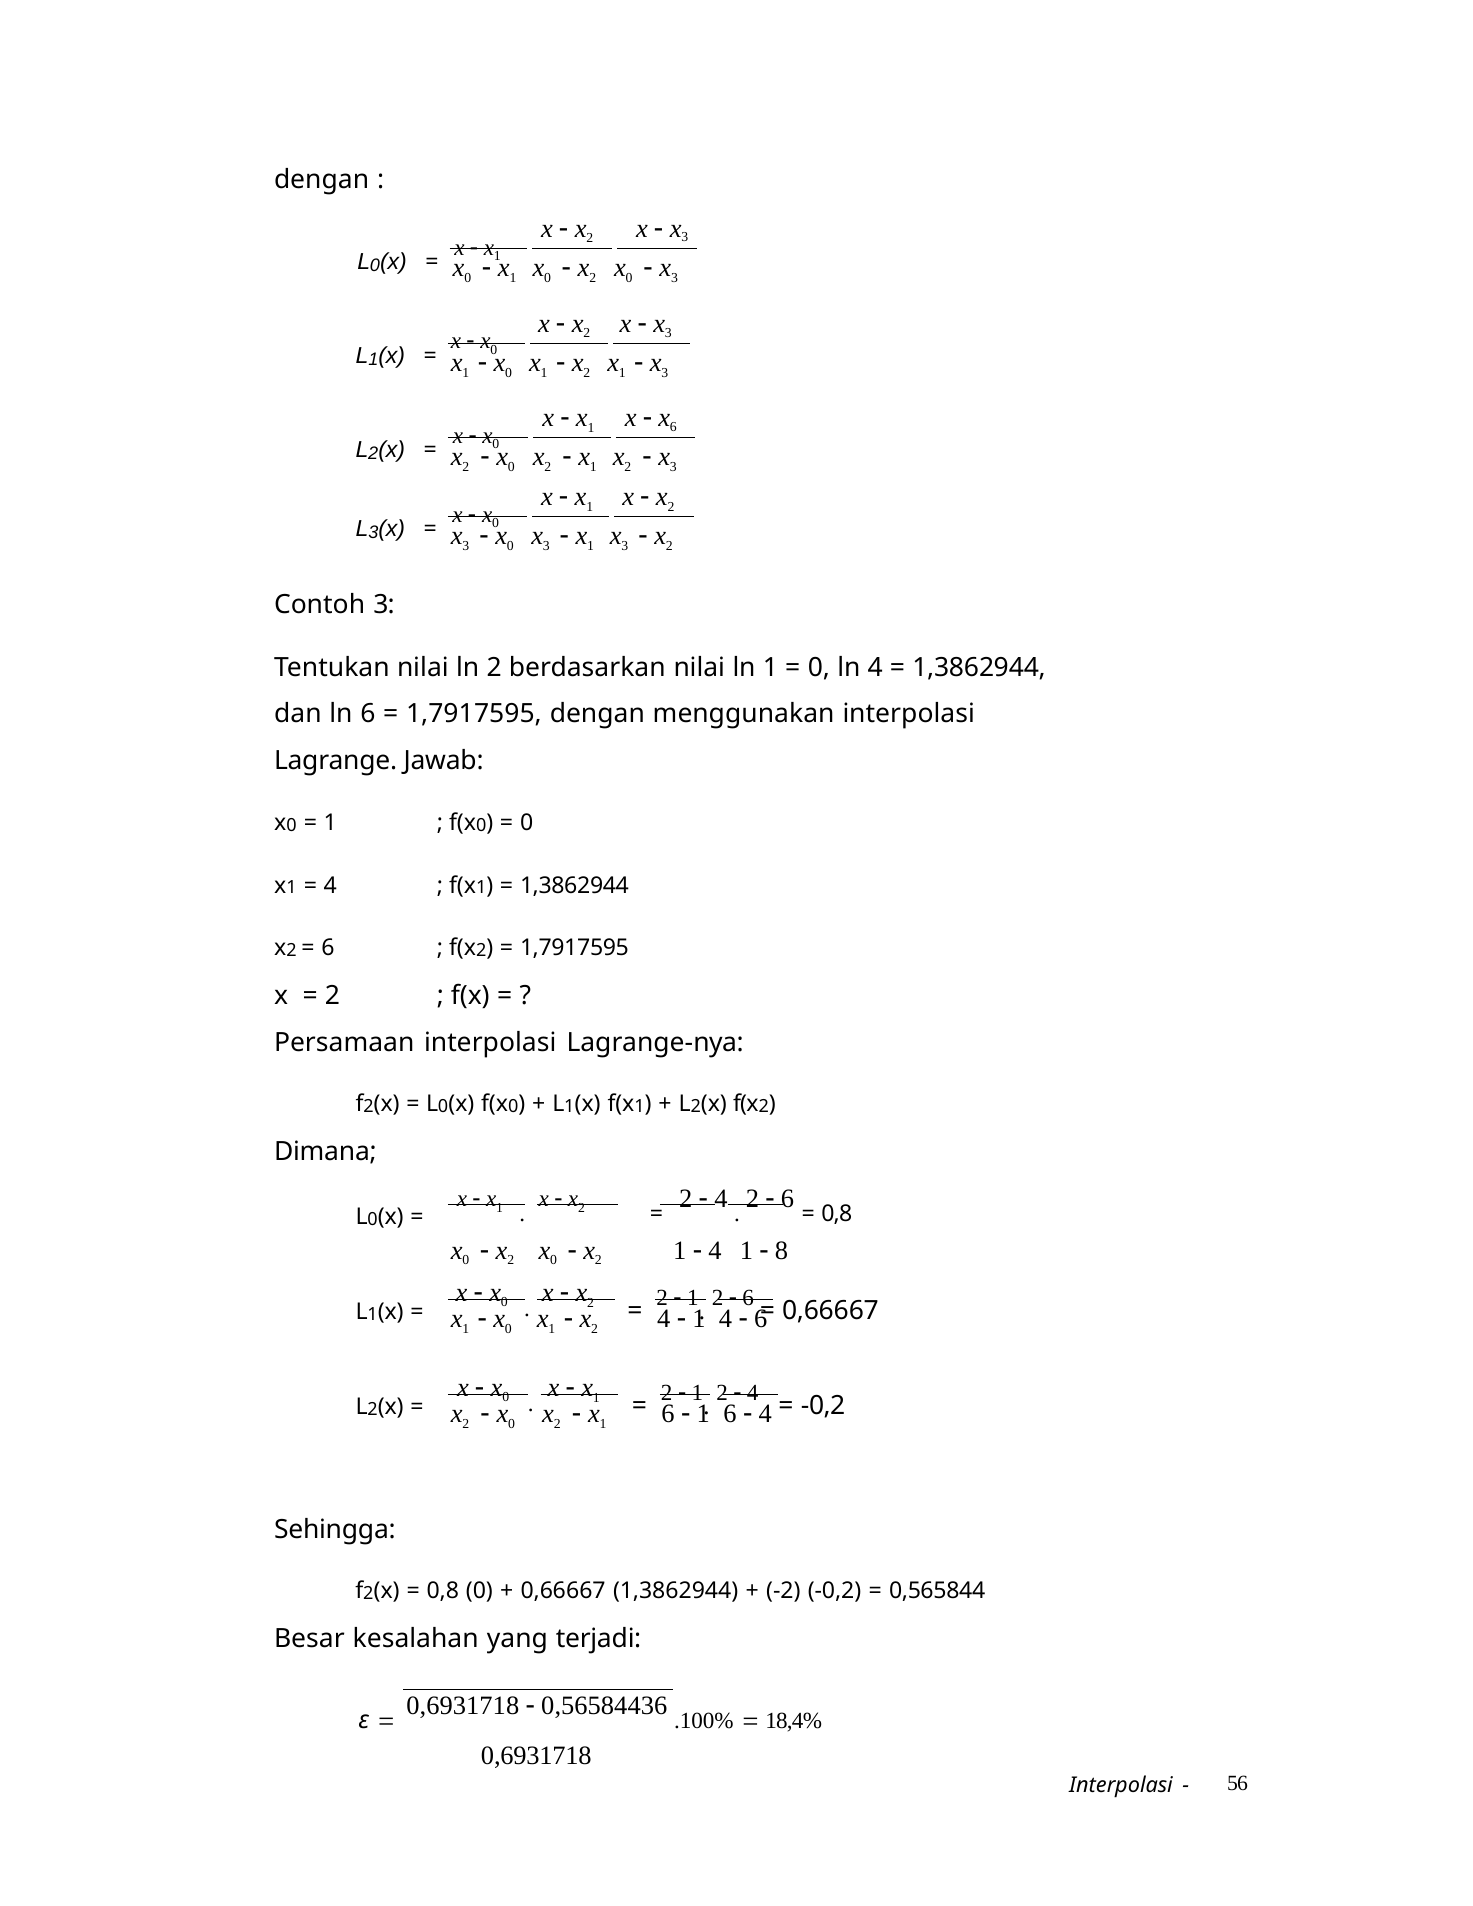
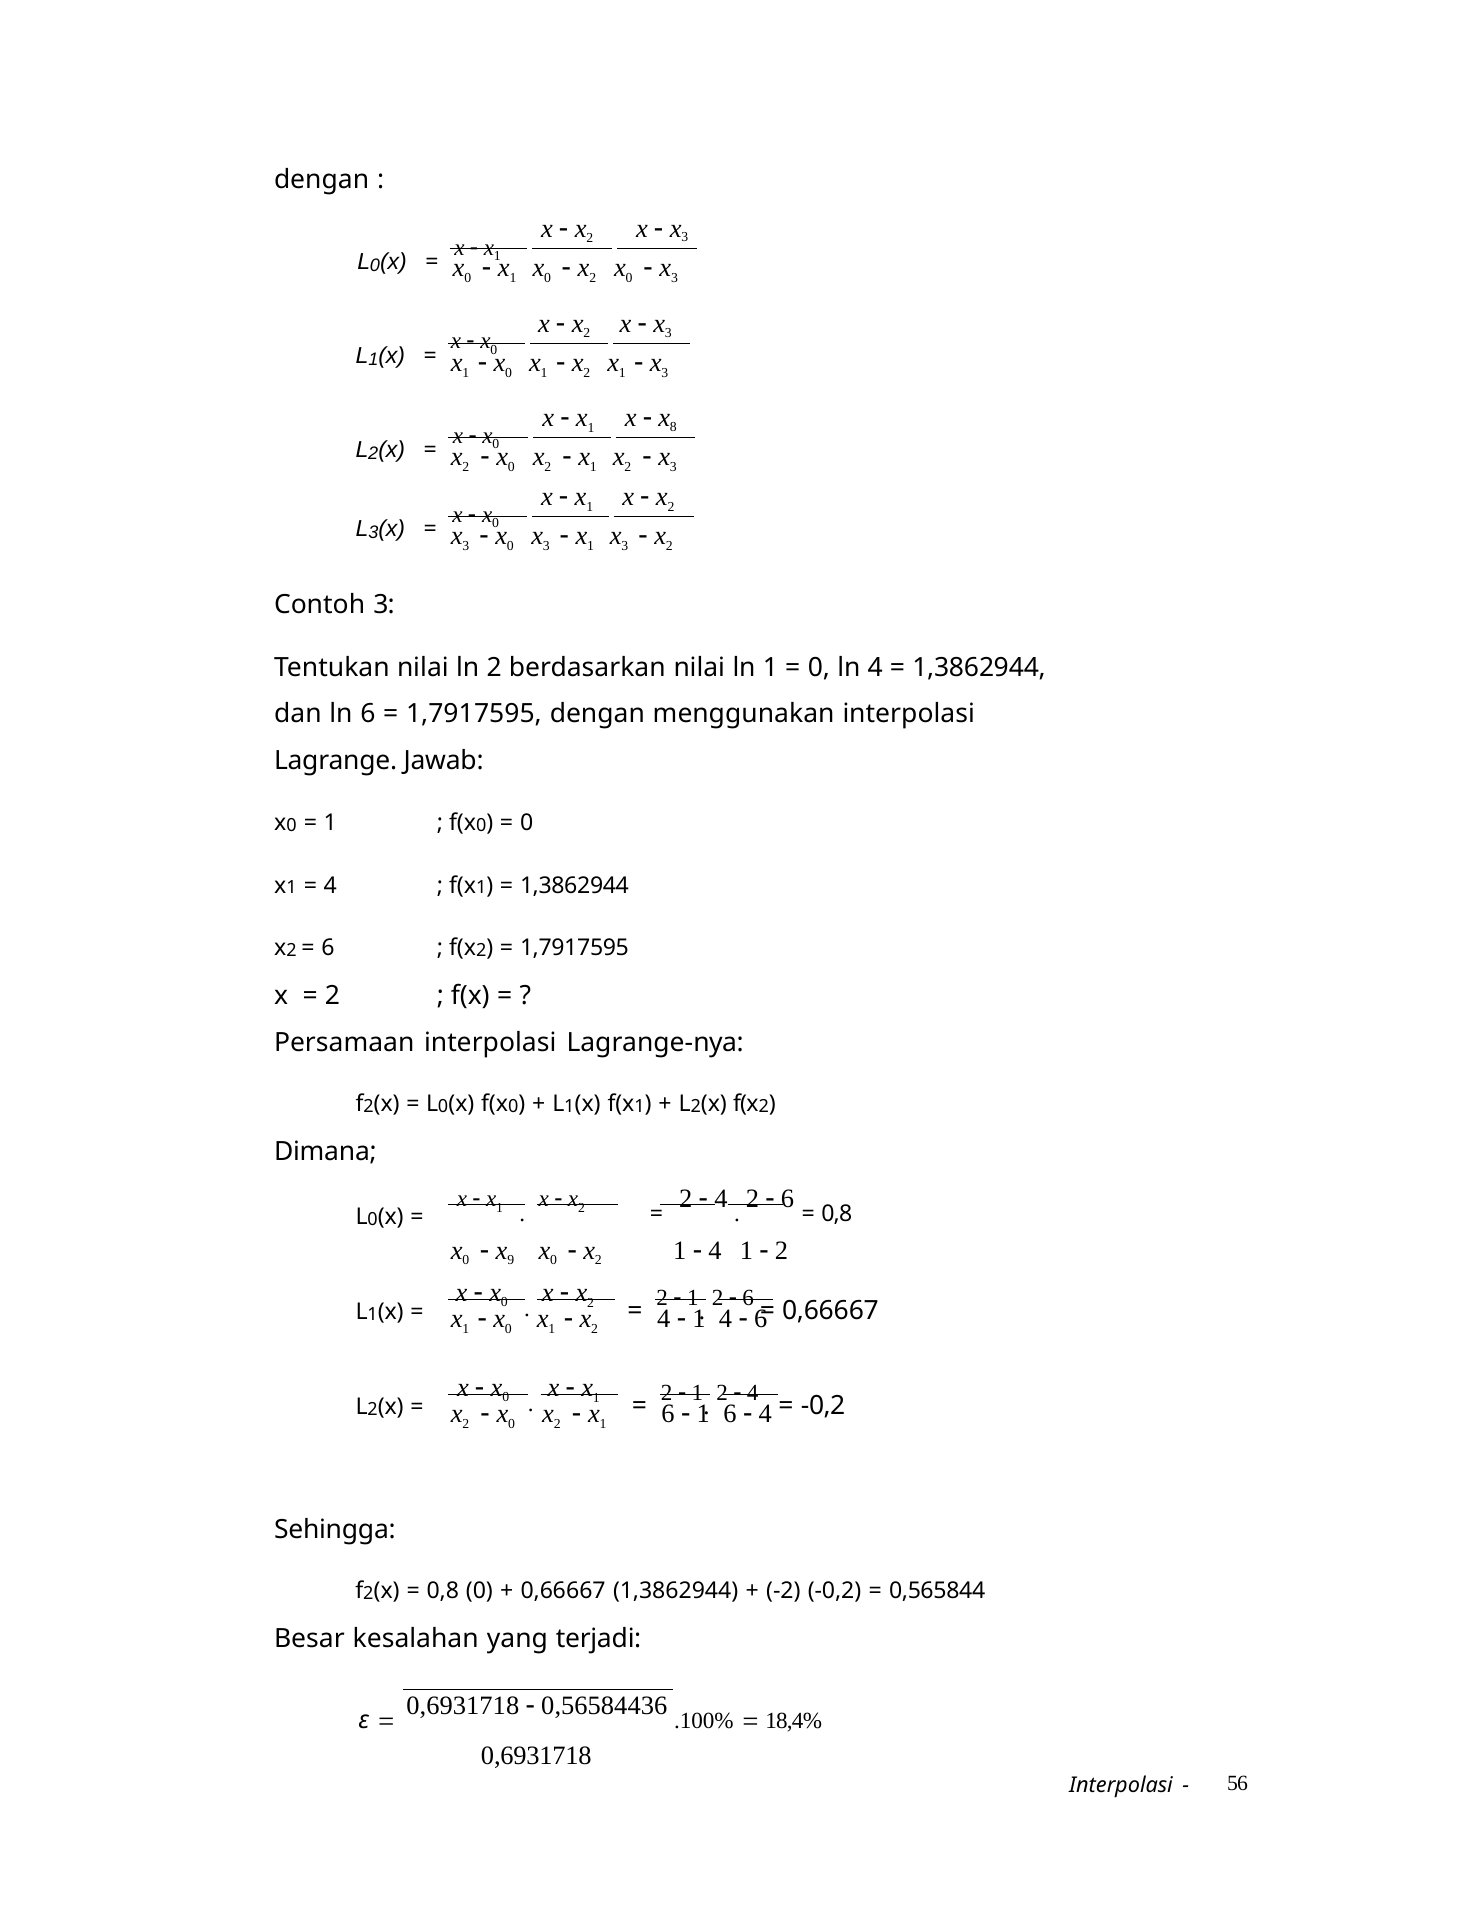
x 6: 6 -> 8 (673, 427)
2: 2 -> 9 (511, 1261)
8: 8 -> 2 (782, 1251)
